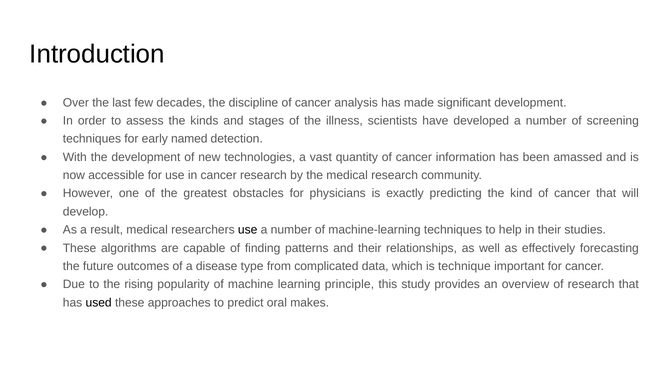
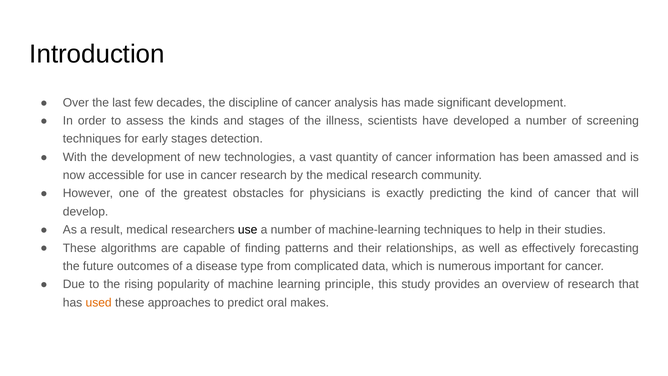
early named: named -> stages (189, 139)
technique: technique -> numerous (465, 266)
used colour: black -> orange (99, 302)
